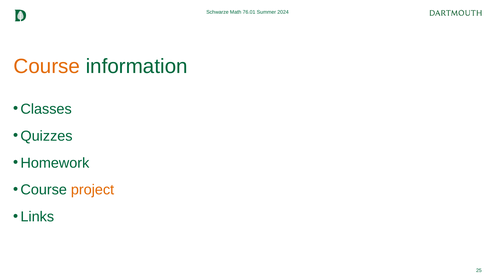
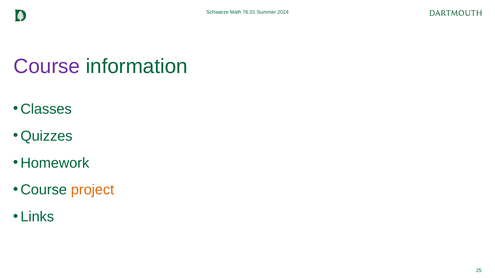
Course colour: orange -> purple (47, 67)
